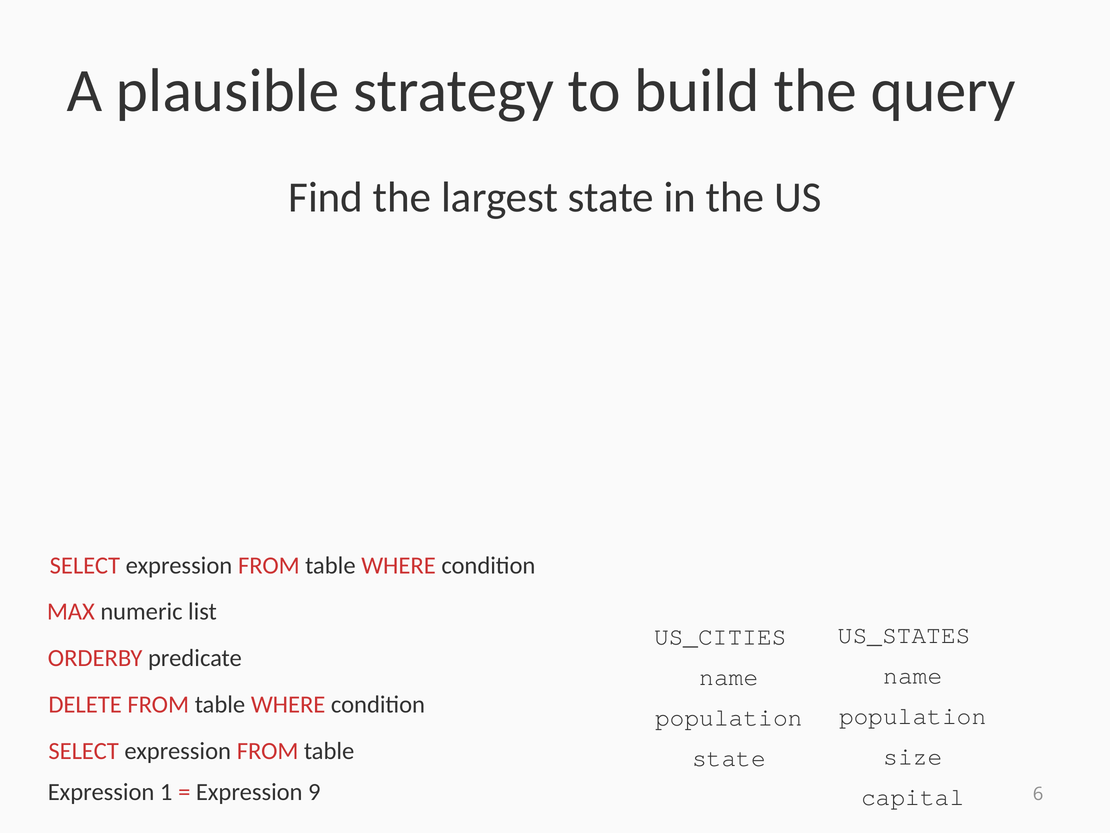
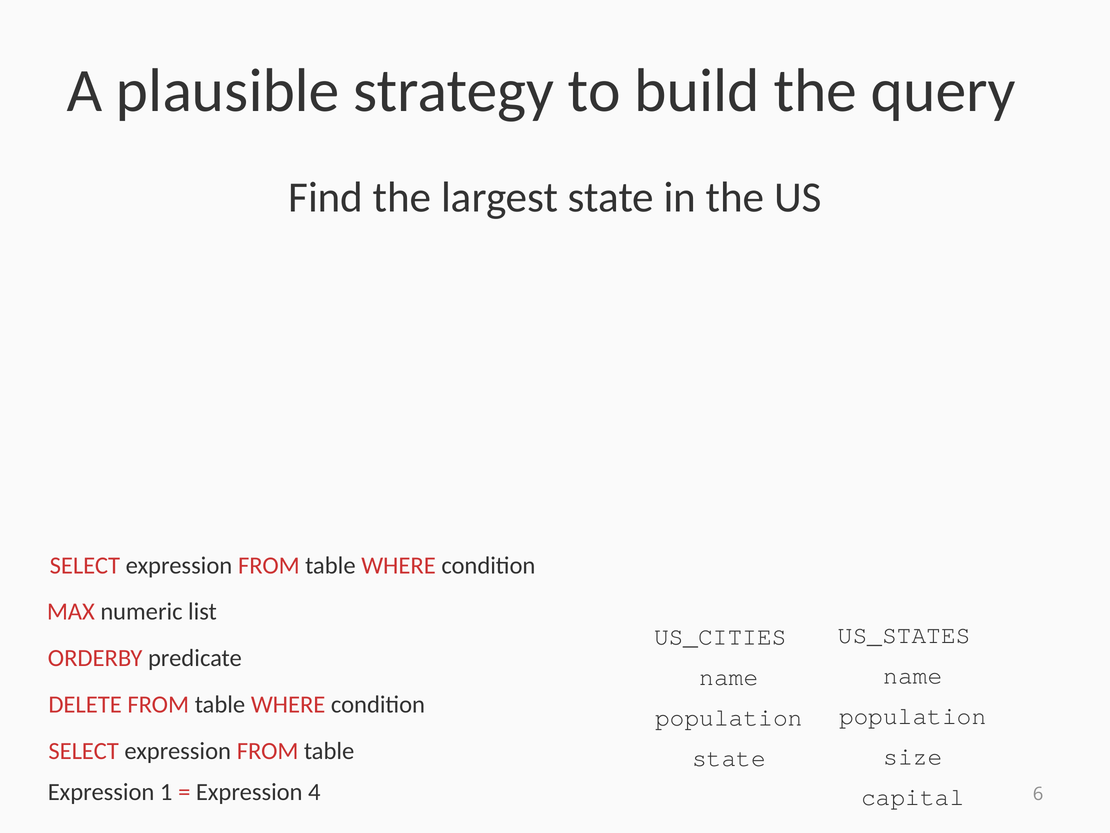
9: 9 -> 4 (314, 792)
